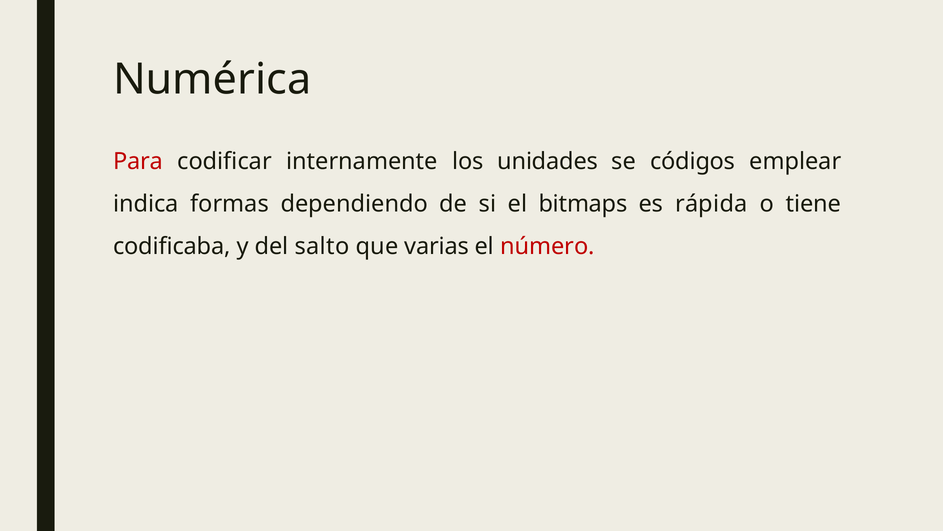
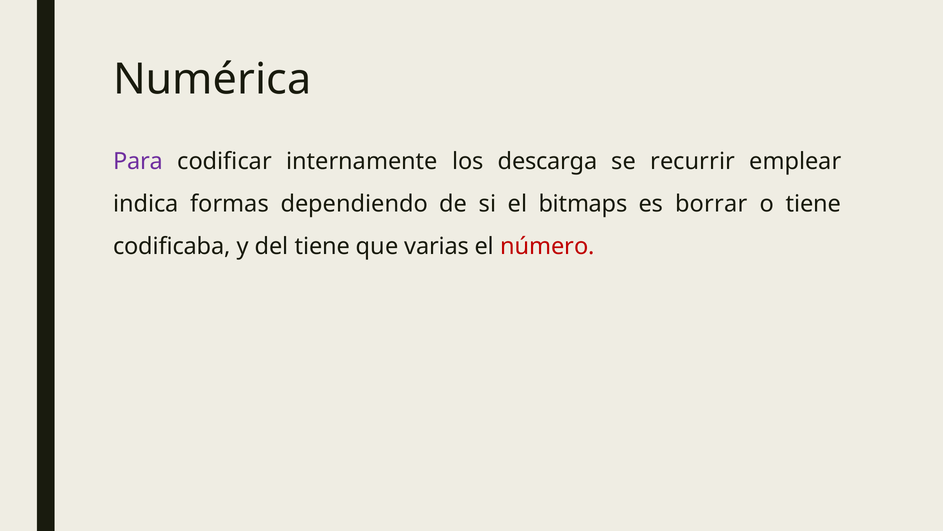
Para colour: red -> purple (138, 161)
unidades: unidades -> descarga (548, 161)
códigos: códigos -> recurrir (693, 161)
rápida: rápida -> borrar (711, 204)
del salto: salto -> tiene (322, 246)
